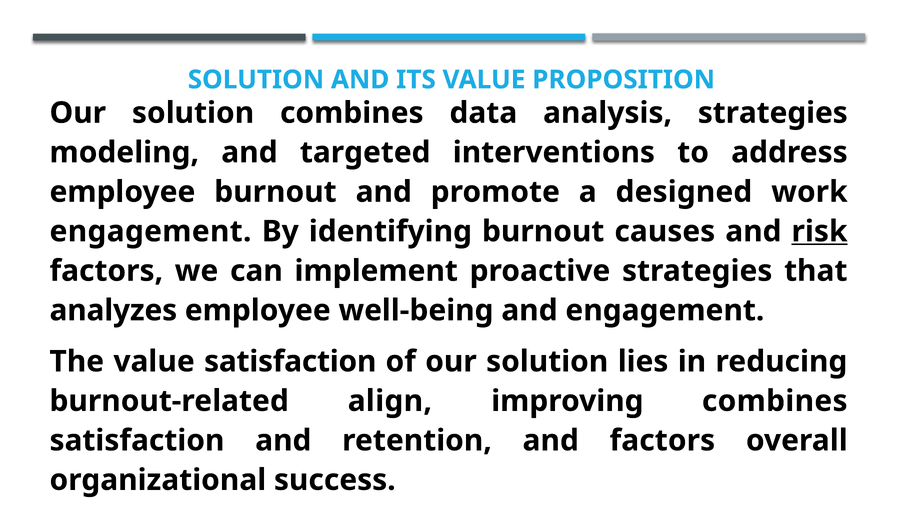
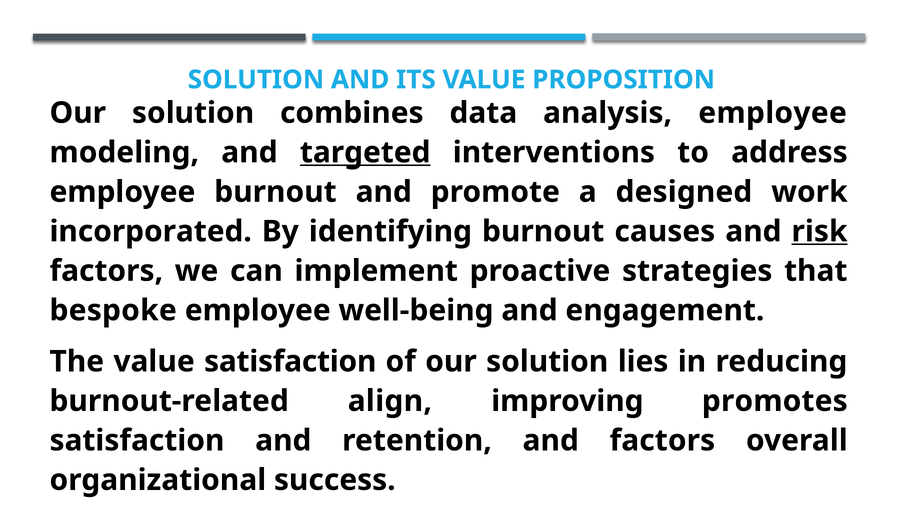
analysis strategies: strategies -> employee (773, 113)
targeted underline: none -> present (365, 152)
engagement: engagement -> incorporated (151, 231)
analyzes: analyzes -> bespoke (113, 310)
improving combines: combines -> promotes (775, 401)
